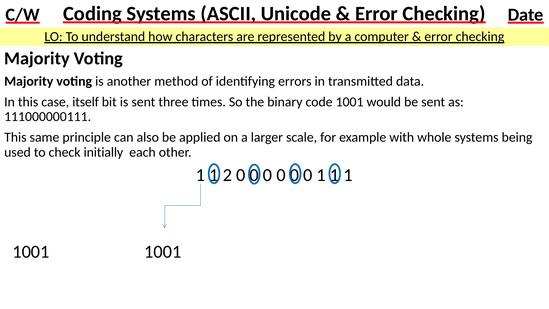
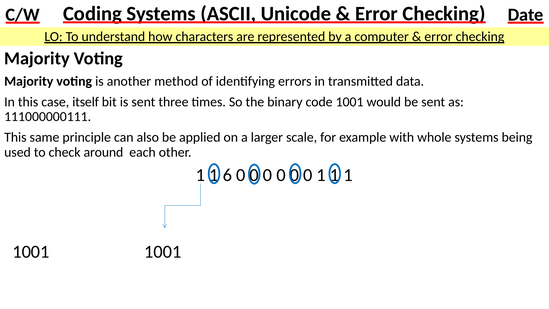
initially: initially -> around (103, 152)
2: 2 -> 6 (227, 175)
